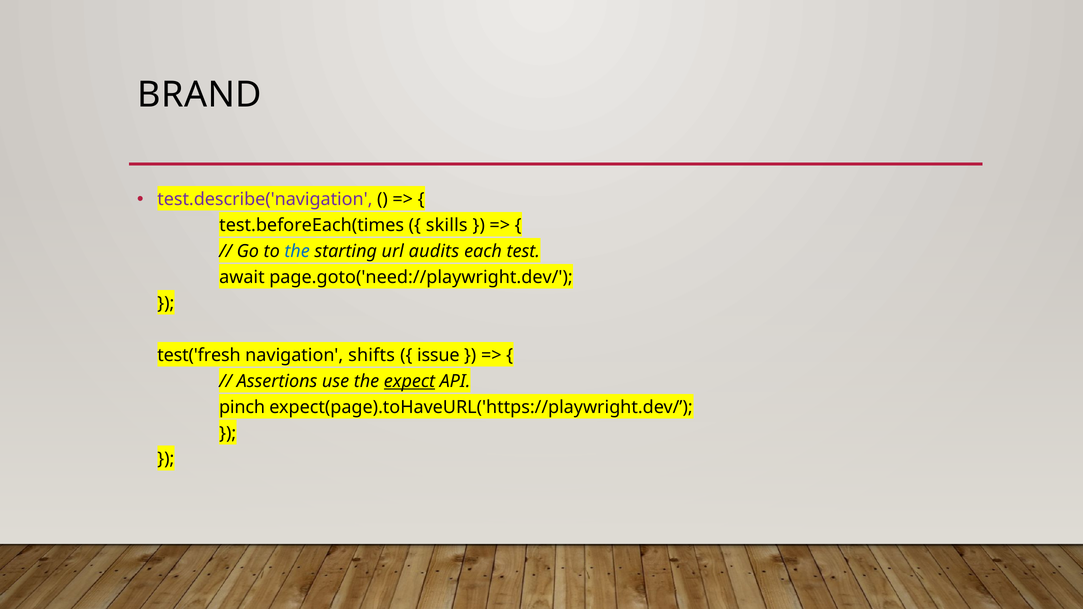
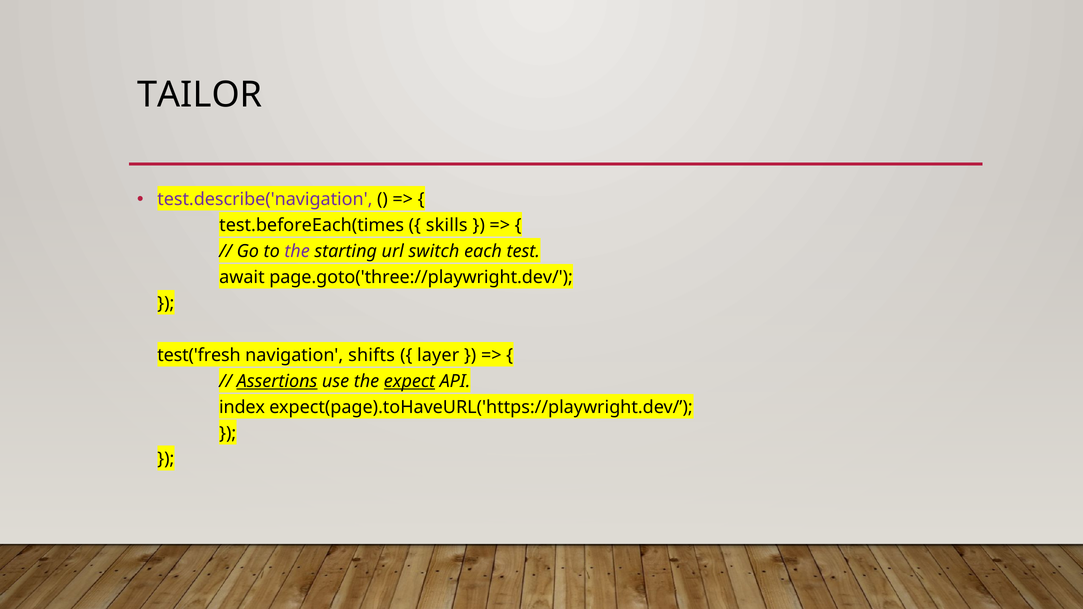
BRAND: BRAND -> TAILOR (200, 95)
the colour: blue -> purple (297, 251)
audits: audits -> switch (434, 251)
page.goto('need://playwright.dev/: page.goto('need://playwright.dev/ -> page.goto('three://playwright.dev/ (421, 277)
issue: issue -> layer (438, 355)
Assertions underline: none -> present (277, 381)
pinch: pinch -> index (242, 407)
